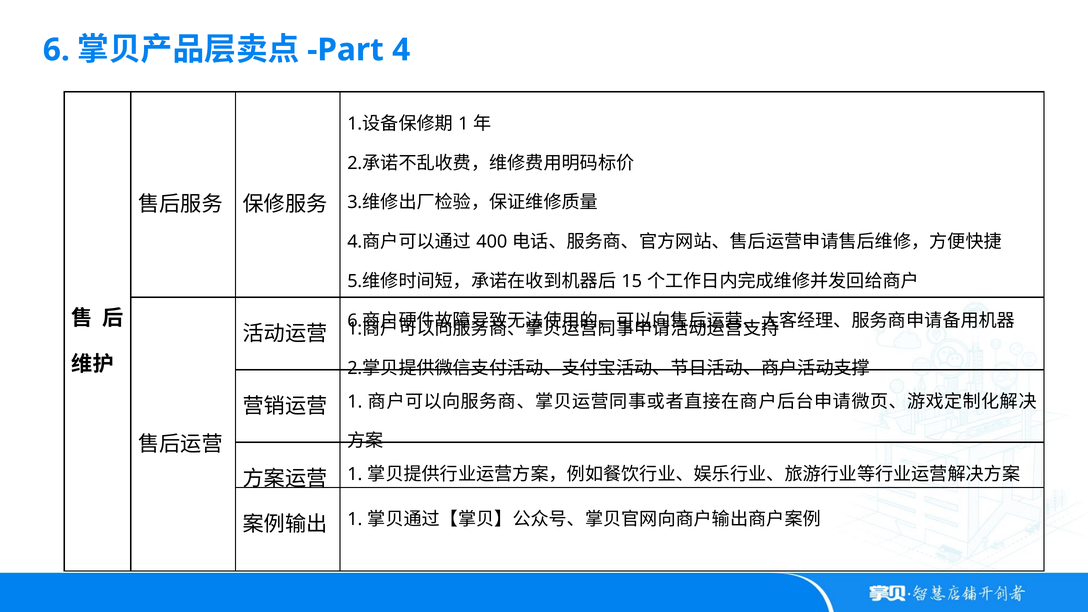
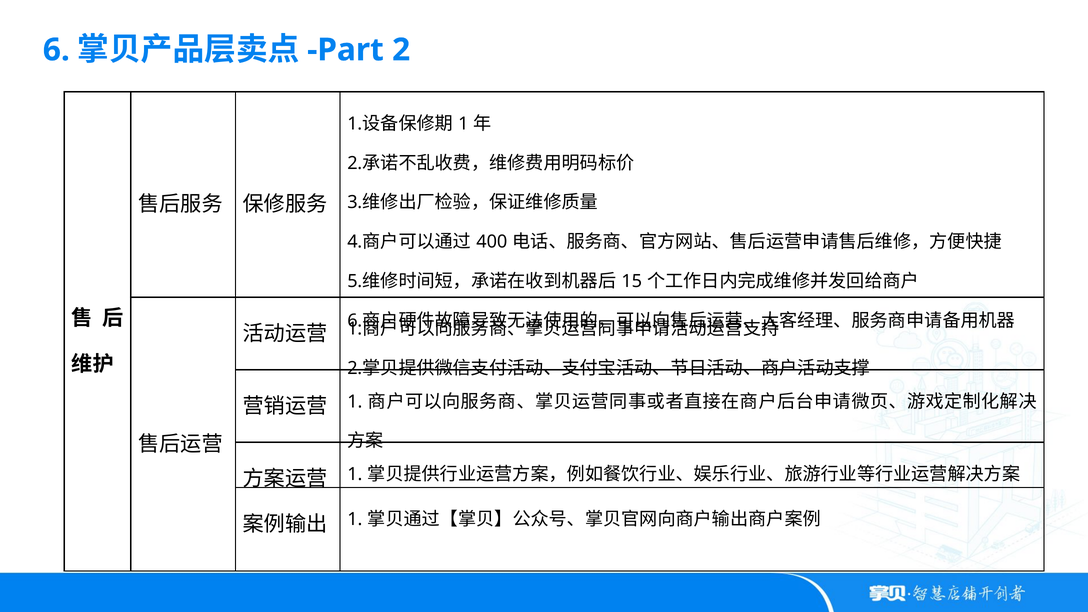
4: 4 -> 2 (401, 50)
